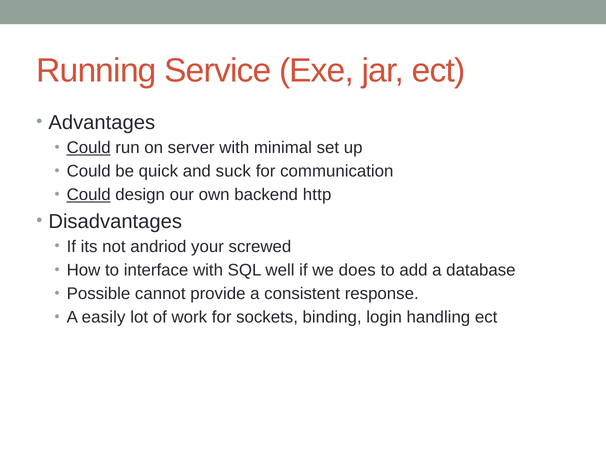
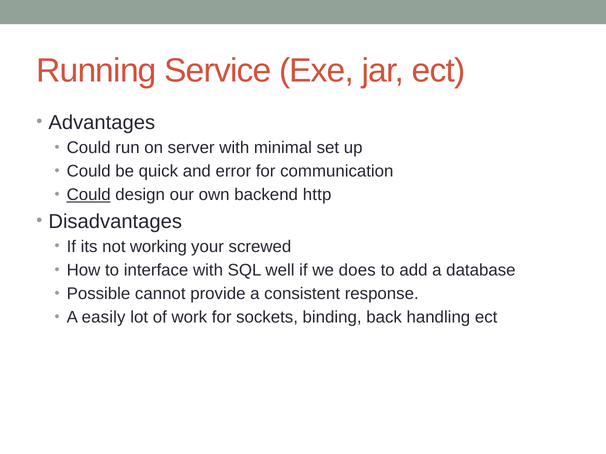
Could underline: present -> none (89, 148)
suck: suck -> error (233, 172)
andriod: andriod -> working (158, 247)
login: login -> back (384, 318)
